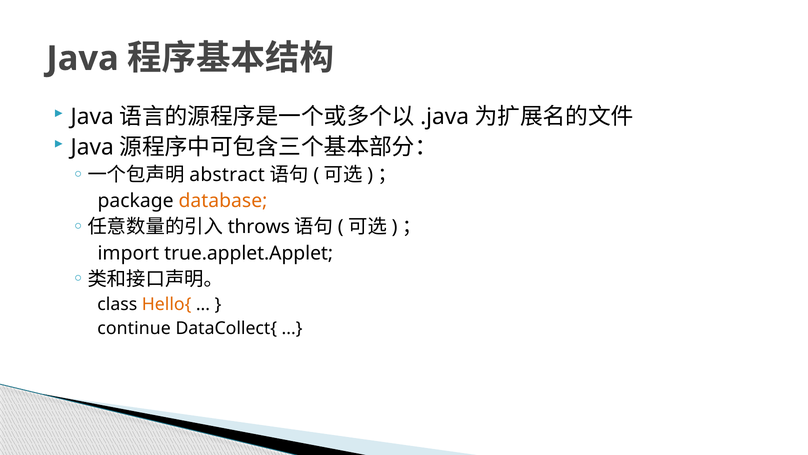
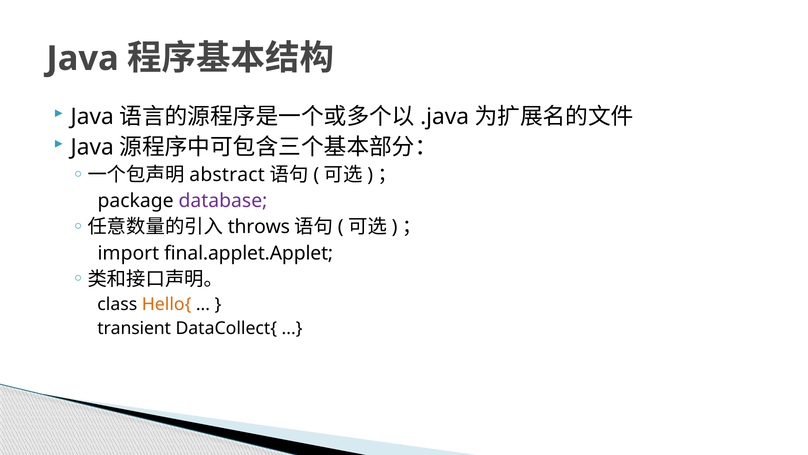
database colour: orange -> purple (223, 201)
true.applet.Applet: true.applet.Applet -> final.applet.Applet (249, 253)
continue: continue -> transient (134, 328)
